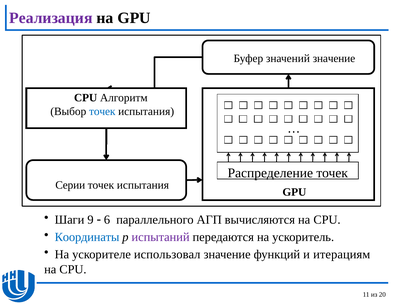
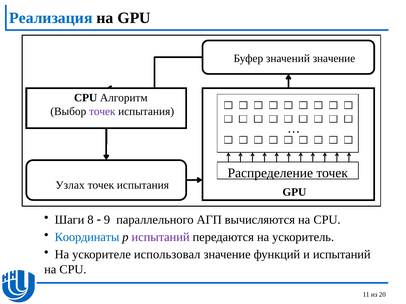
Реализация colour: purple -> blue (51, 18)
точек colour: blue -> purple (102, 111)
Серии: Серии -> Узлах (70, 185)
9: 9 -> 8 (91, 220)
6: 6 -> 9 (107, 220)
и итерациям: итерациям -> испытаний (342, 255)
